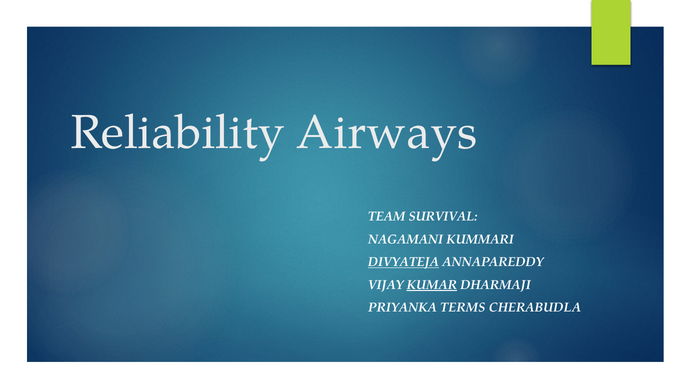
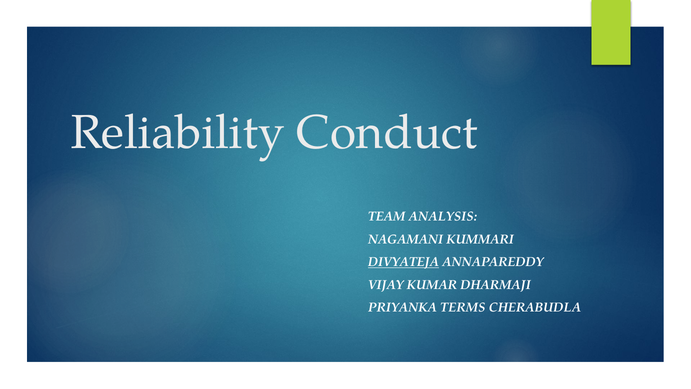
Airways: Airways -> Conduct (387, 133)
SURVIVAL: SURVIVAL -> ANALYSIS (443, 216)
KUMAR underline: present -> none (432, 285)
